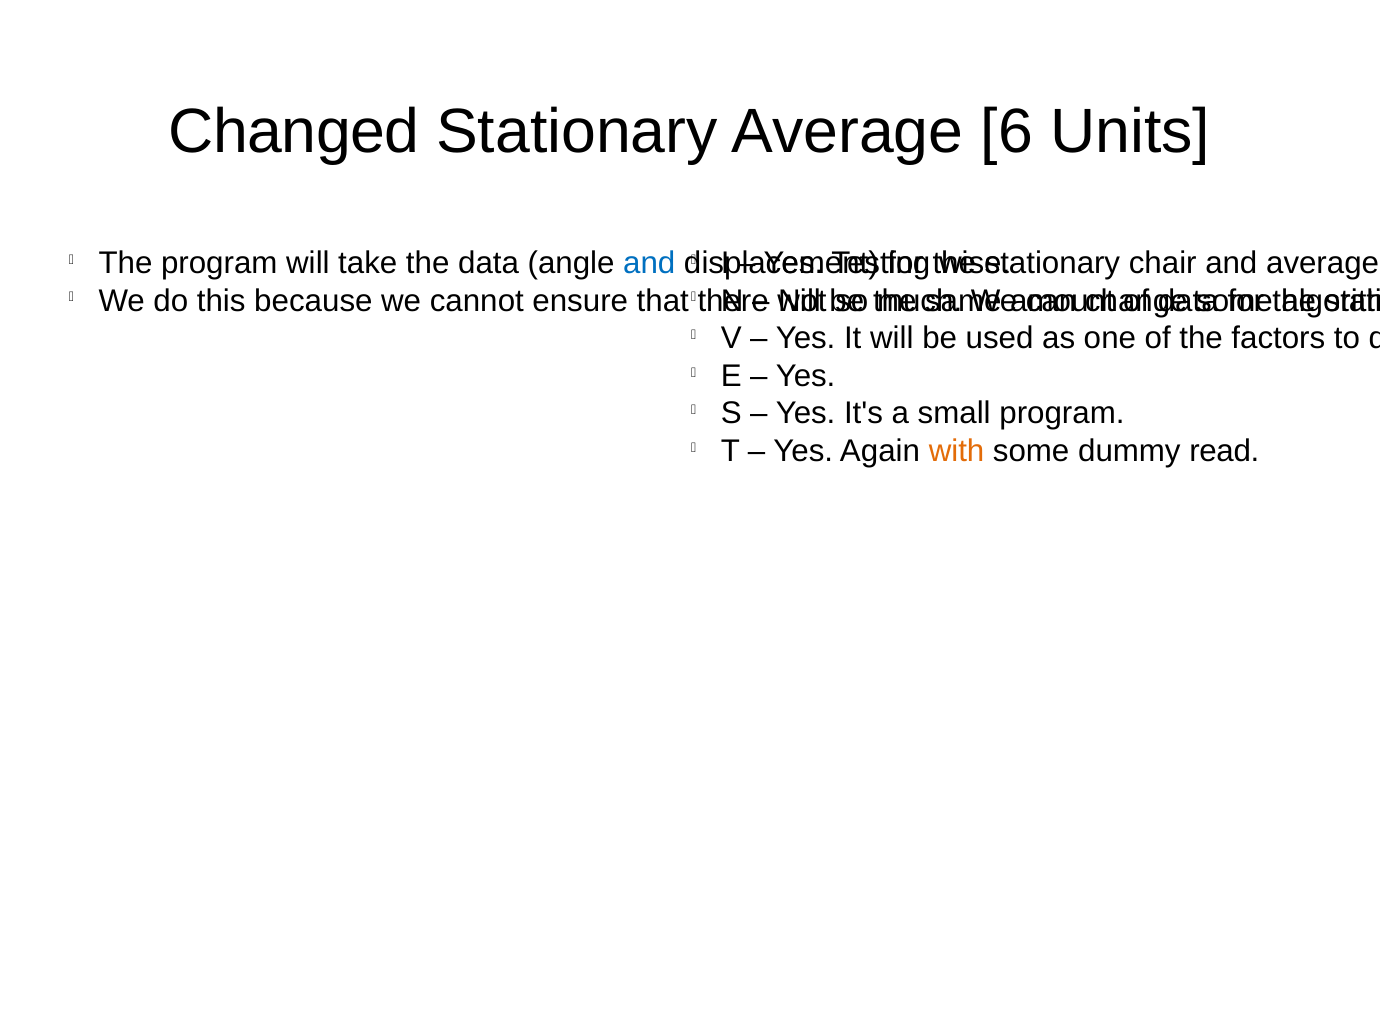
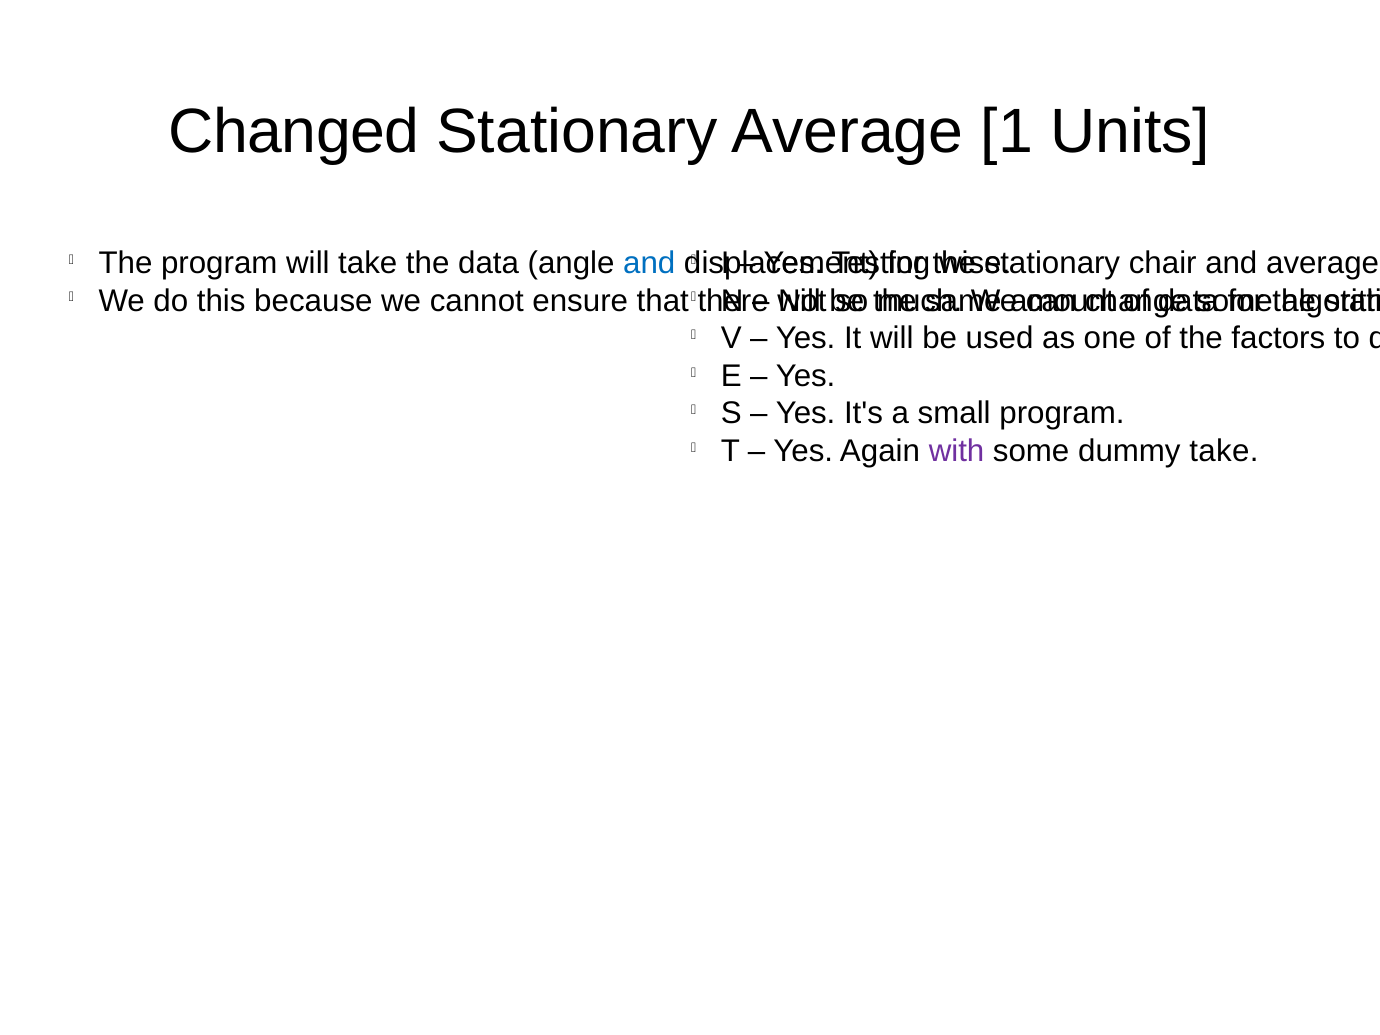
6: 6 -> 1 (1007, 132)
with colour: orange -> purple (957, 451)
dummy read: read -> take (1224, 451)
